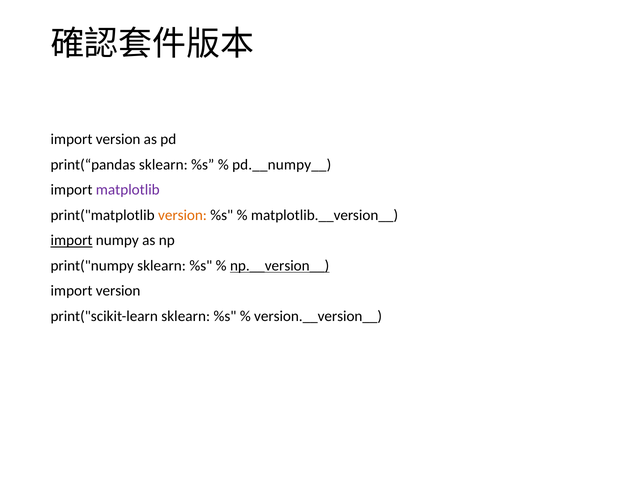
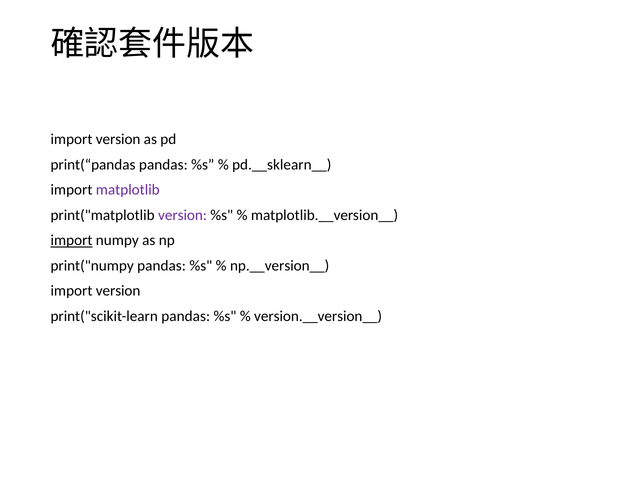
print(“pandas sklearn: sklearn -> pandas (163, 165)
pd.__numpy__: pd.__numpy__ -> pd.__sklearn__ (282, 165)
version colour: orange -> purple (182, 215)
print("numpy sklearn: sklearn -> pandas (162, 266)
np.__version__ underline: present -> none (280, 266)
print("scikit-learn sklearn: sklearn -> pandas (186, 317)
